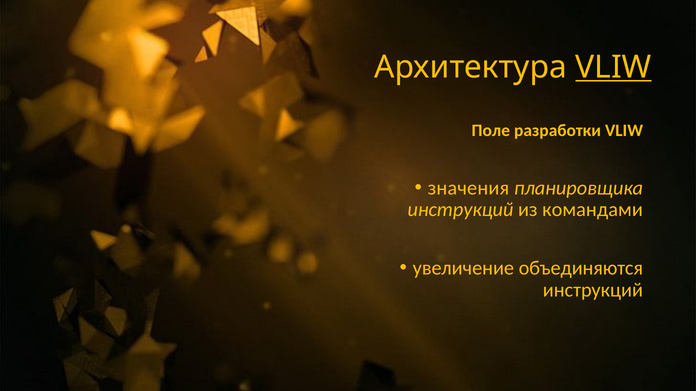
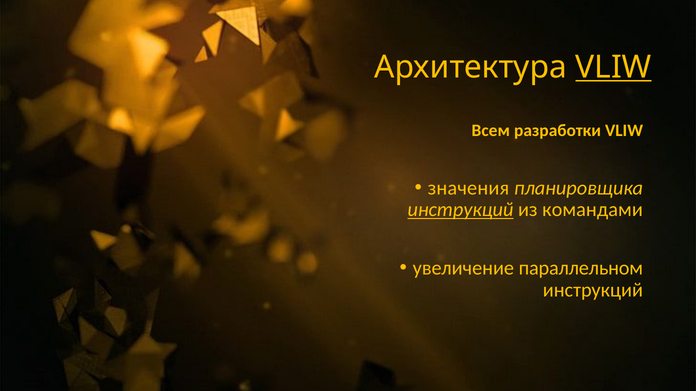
Поле: Поле -> Всем (491, 131)
инструкций underline: none -> present (460, 210)
объединяются: объединяются -> параллельном (581, 268)
